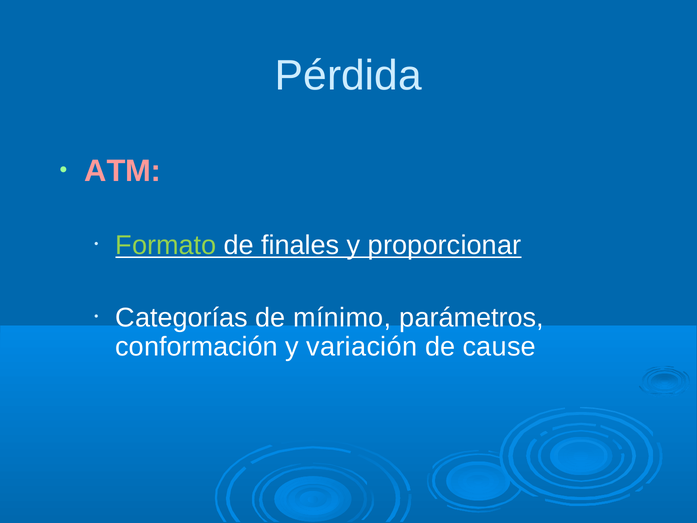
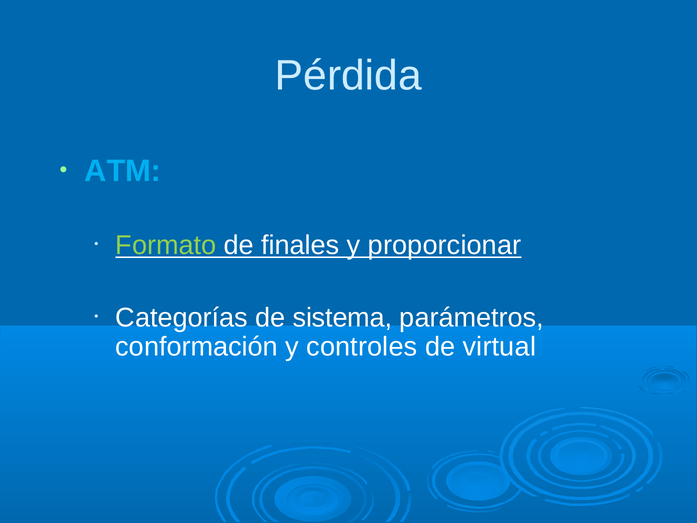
ATM colour: pink -> light blue (123, 171)
mínimo: mínimo -> sistema (343, 317)
variación: variación -> controles (362, 347)
cause: cause -> virtual (499, 347)
